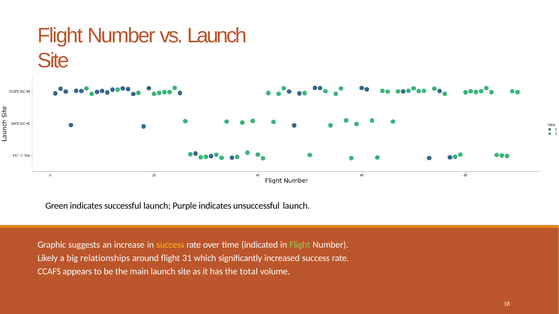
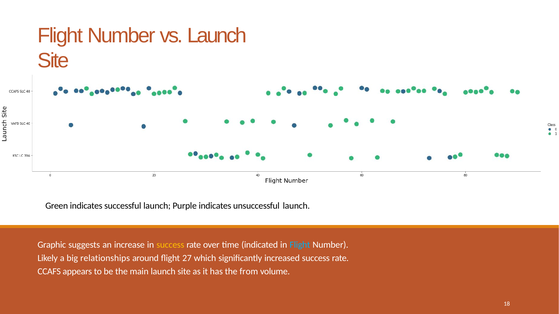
Flight colour: light green -> light blue (300, 245)
31: 31 -> 27 (187, 258)
total: total -> from (249, 272)
